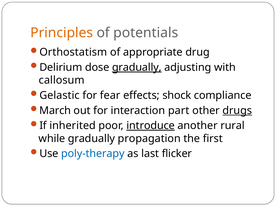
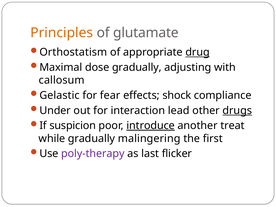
potentials: potentials -> glutamate (146, 33)
drug underline: none -> present (198, 52)
Delirium: Delirium -> Maximal (61, 67)
gradually underline: present -> none (137, 67)
March: March -> Under (55, 110)
part: part -> lead (179, 110)
inherited: inherited -> suspicion (73, 126)
rural: rural -> treat (233, 126)
propagation: propagation -> malingering (149, 138)
poly-therapy colour: blue -> purple (93, 154)
